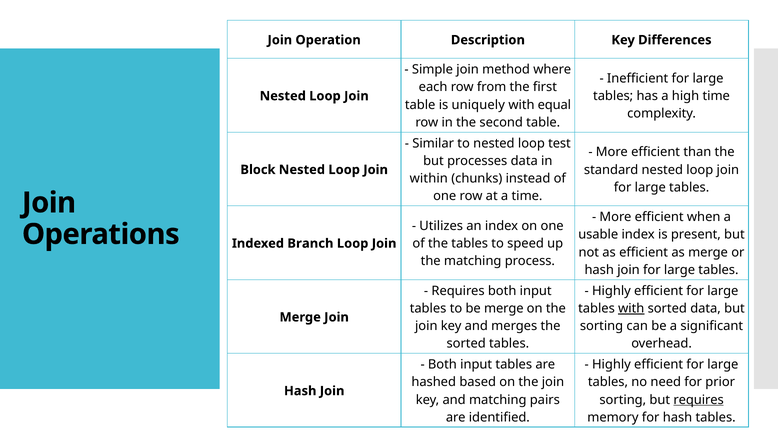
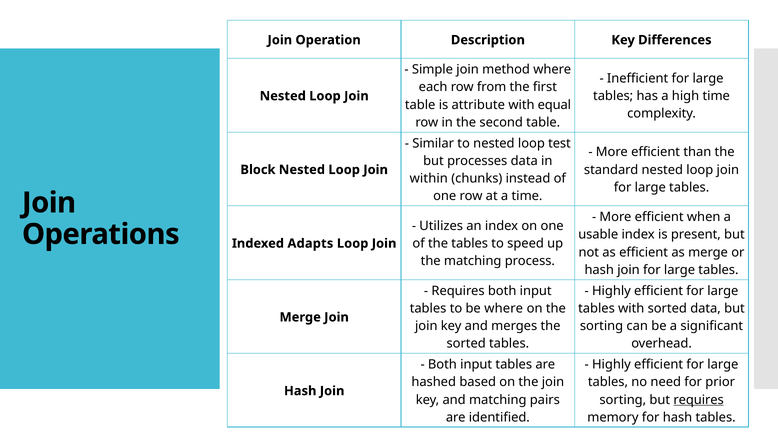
uniquely: uniquely -> attribute (478, 105)
Branch: Branch -> Adapts (310, 243)
be merge: merge -> where (504, 308)
with underline: present -> none (631, 308)
